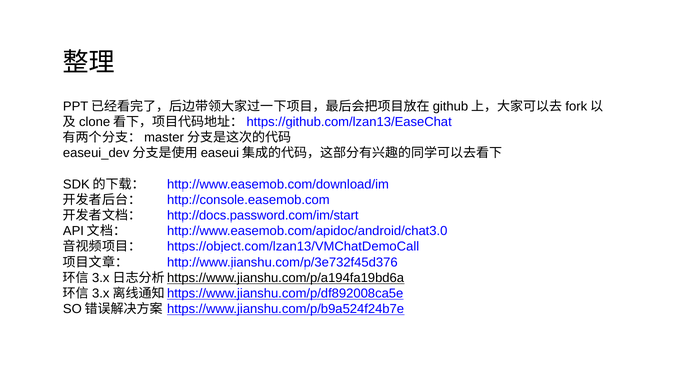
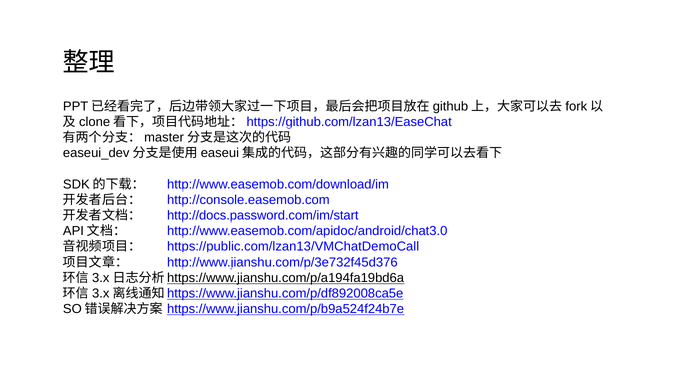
https://object.com/lzan13/VMChatDemoCall: https://object.com/lzan13/VMChatDemoCall -> https://public.com/lzan13/VMChatDemoCall (293, 247)
